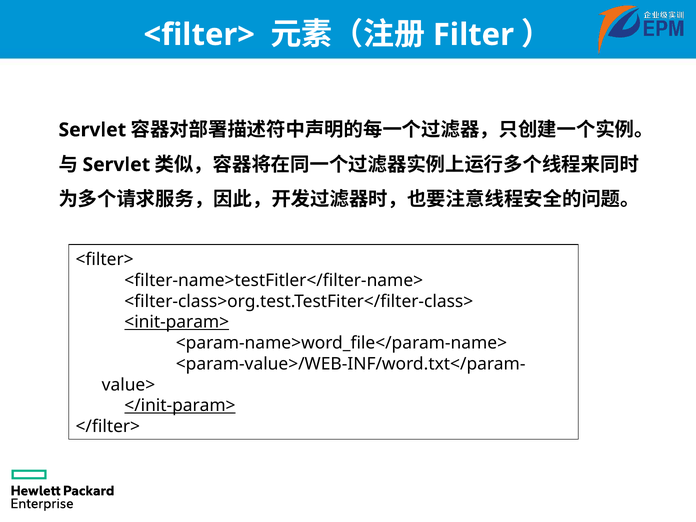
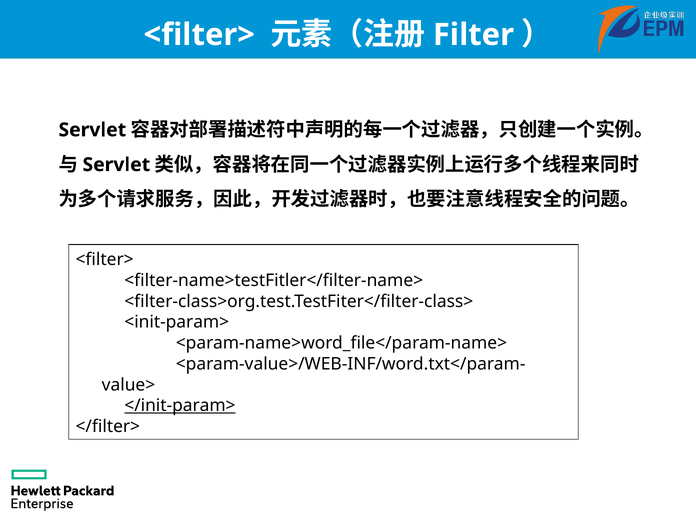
<init-param> underline: present -> none (177, 322)
